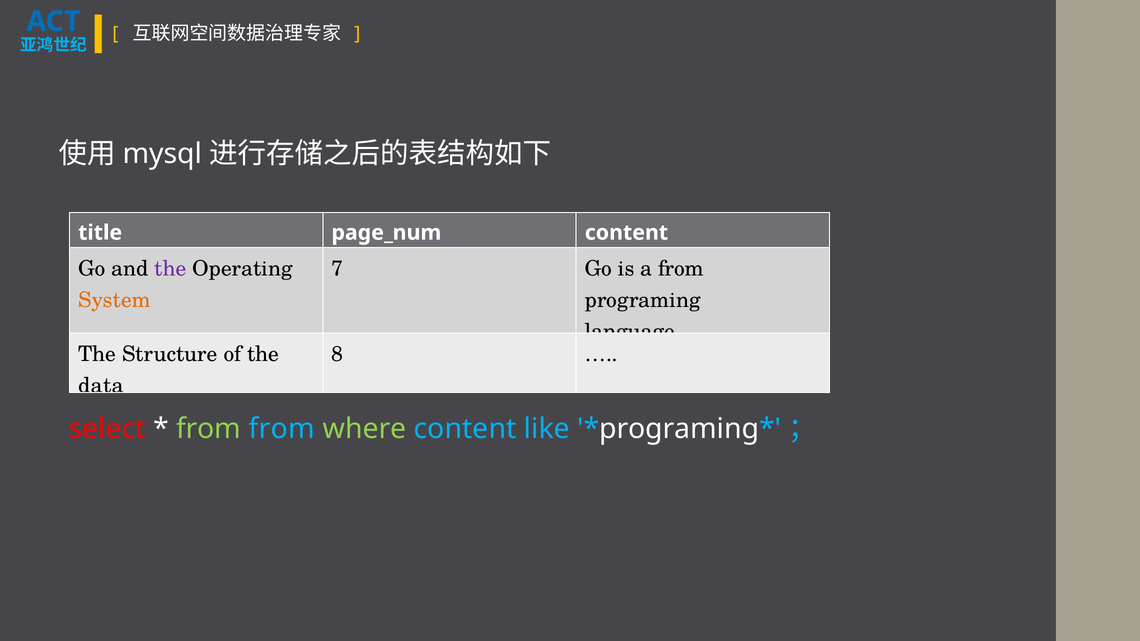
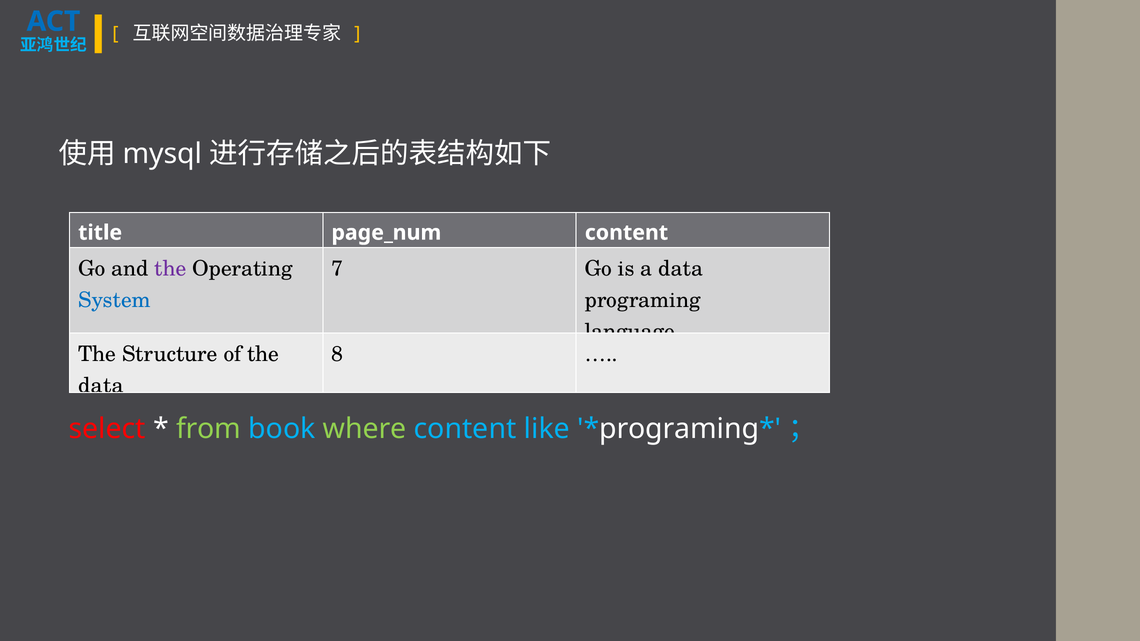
a from: from -> data (681, 269)
System colour: orange -> blue (114, 300)
from from: from -> book (282, 429)
